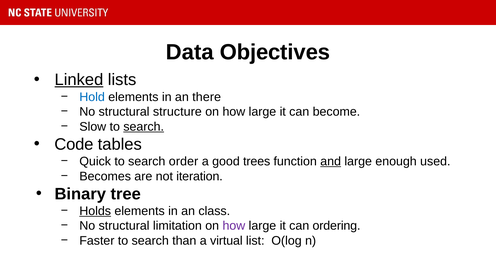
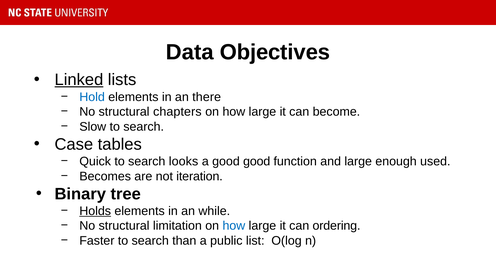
structure: structure -> chapters (177, 112)
search underline: present -> none (144, 127)
Code: Code -> Case (74, 144)
order: order -> looks (184, 161)
good trees: trees -> good (257, 161)
and underline: present -> none (331, 161)
class: class -> while (214, 211)
how colour: purple -> blue (234, 226)
virtual: virtual -> public (226, 241)
